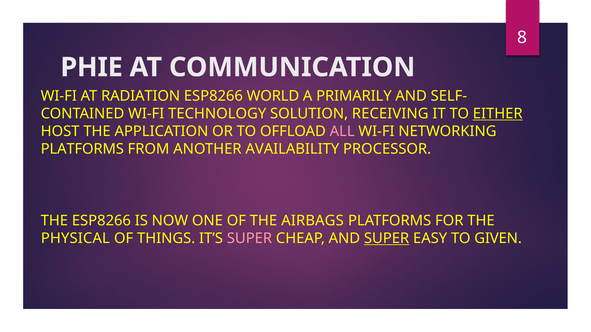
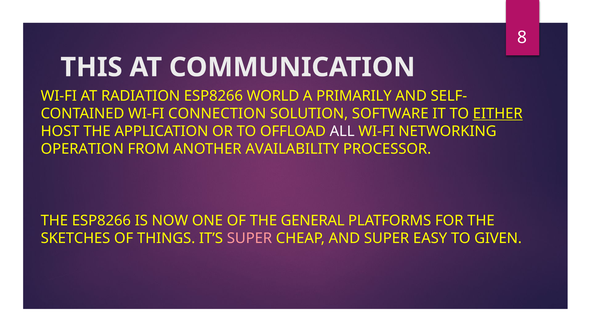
PHIE: PHIE -> THIS (91, 67)
TECHNOLOGY: TECHNOLOGY -> CONNECTION (217, 114)
RECEIVING: RECEIVING -> SOFTWARE (390, 114)
ALL colour: pink -> white (342, 132)
PLATFORMS: PLATFORMS -> OPERATION (82, 149)
AIRBAGS: AIRBAGS -> GENERAL (313, 221)
PHYSICAL: PHYSICAL -> SKETCHES (75, 239)
SUPER underline: present -> none (387, 239)
